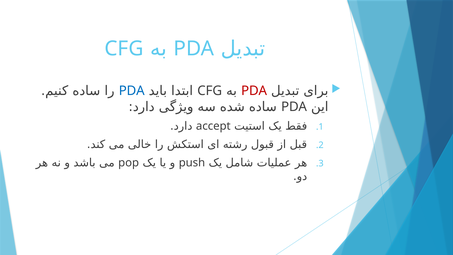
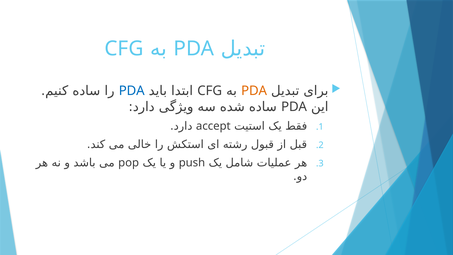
PDA colour: red -> orange (254, 91)
